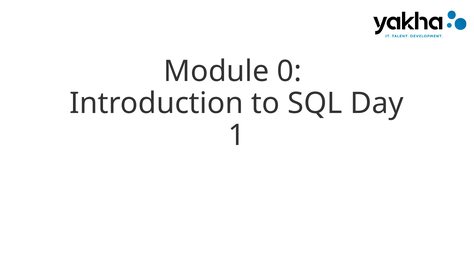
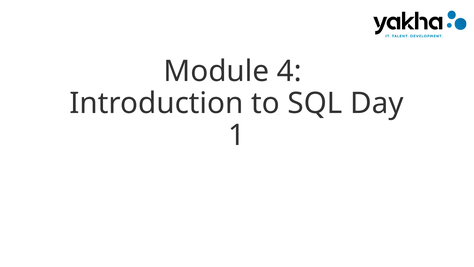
0: 0 -> 4 (289, 71)
